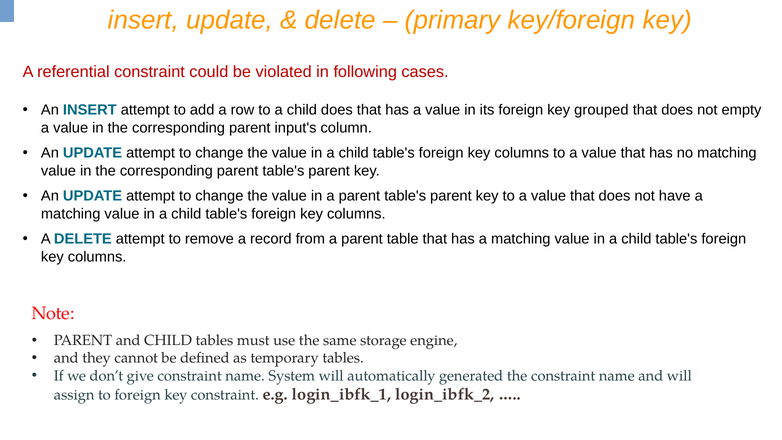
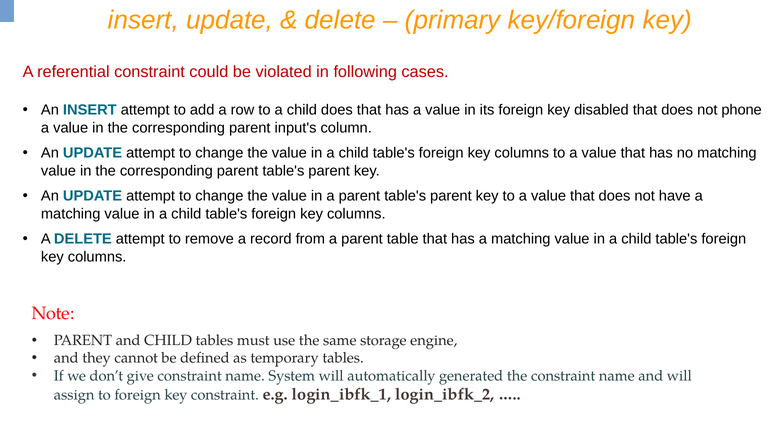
grouped: grouped -> disabled (601, 110)
empty: empty -> phone (742, 110)
